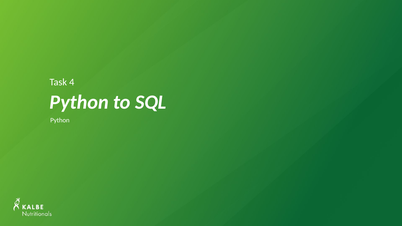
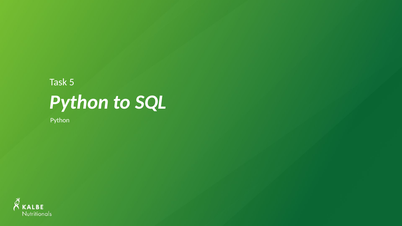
4: 4 -> 5 (72, 82)
